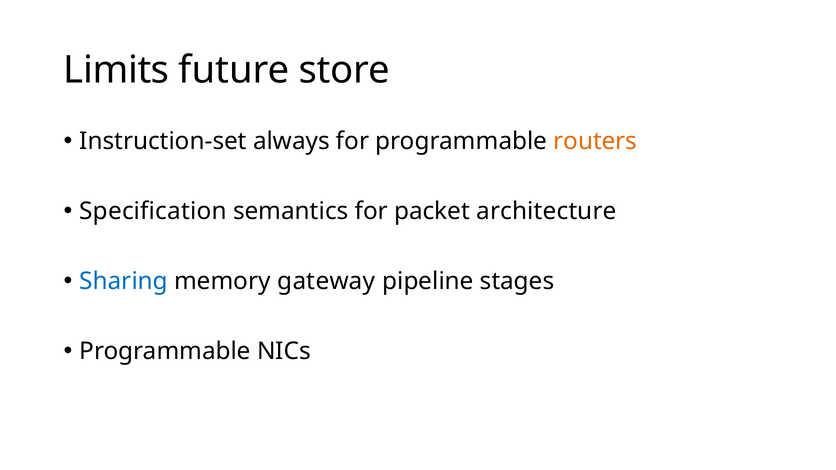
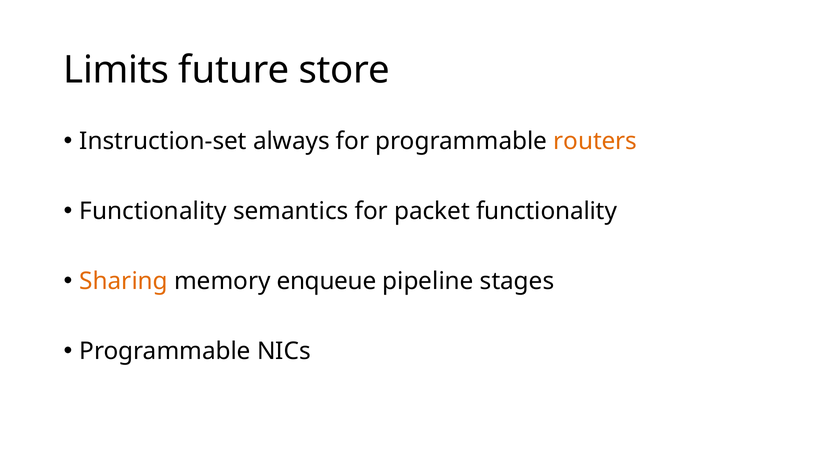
Specification: Specification -> Functionality (153, 211)
packet architecture: architecture -> functionality (547, 211)
Sharing colour: blue -> orange (124, 281)
gateway: gateway -> enqueue (327, 281)
